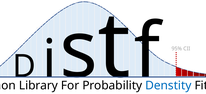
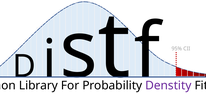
Denstity colour: blue -> purple (168, 85)
